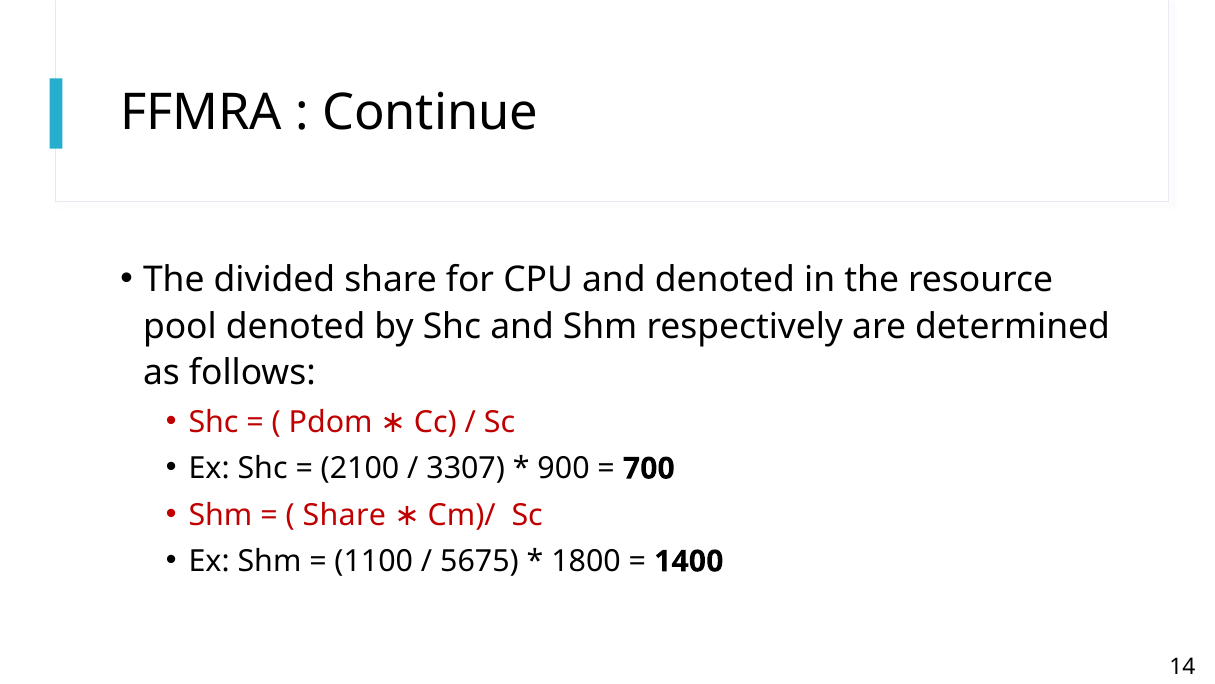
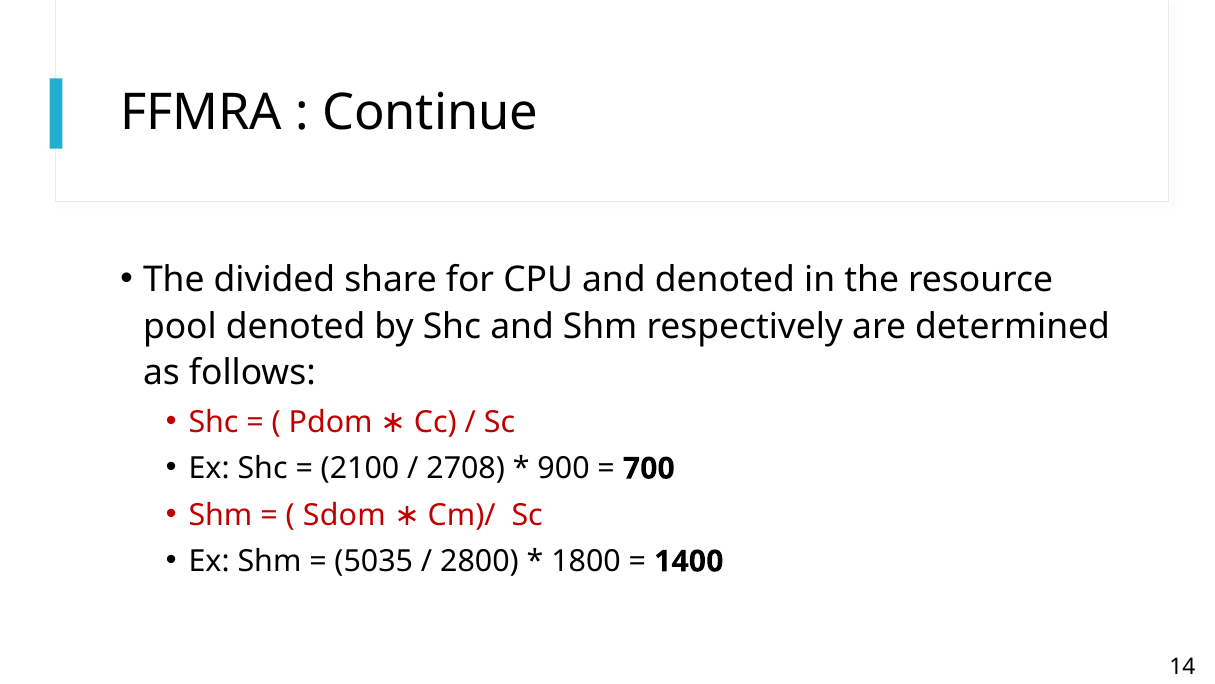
3307: 3307 -> 2708 (466, 468)
Share: Share -> Sdom (344, 515)
1100: 1100 -> 5035 (374, 561)
5675: 5675 -> 2800 (479, 561)
